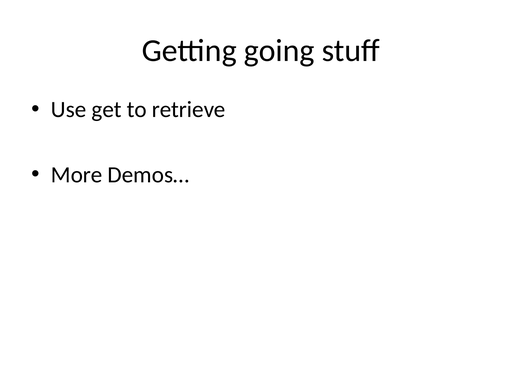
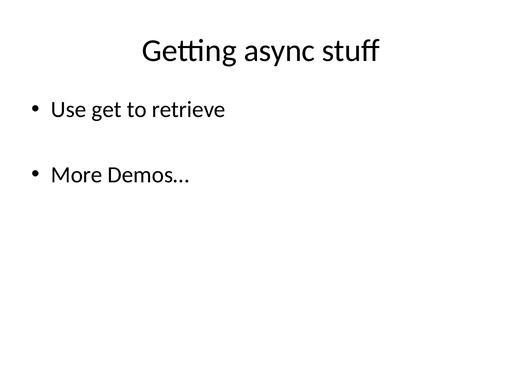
going: going -> async (279, 51)
